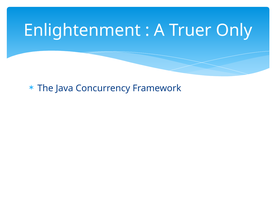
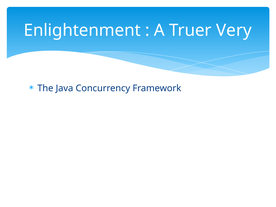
Only: Only -> Very (234, 30)
